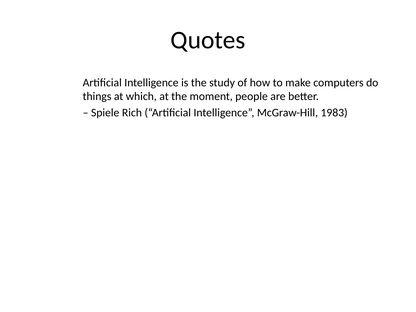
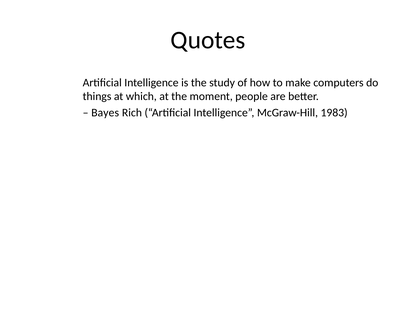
Spiele: Spiele -> Bayes (105, 113)
